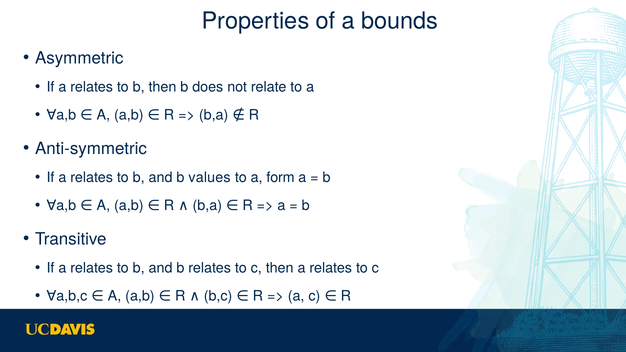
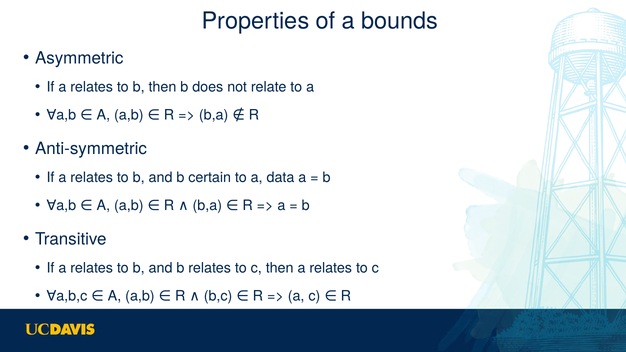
values: values -> certain (210, 178)
form: form -> data (280, 178)
